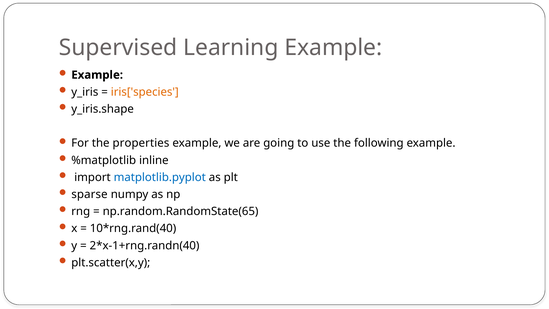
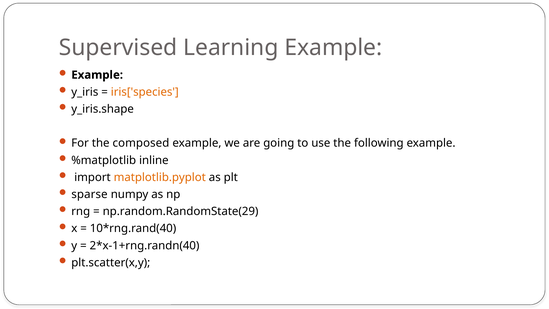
properties: properties -> composed (141, 143)
matplotlib.pyplot colour: blue -> orange (160, 177)
np.random.RandomState(65: np.random.RandomState(65 -> np.random.RandomState(29 (181, 211)
